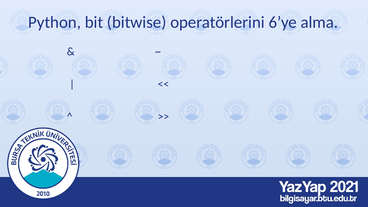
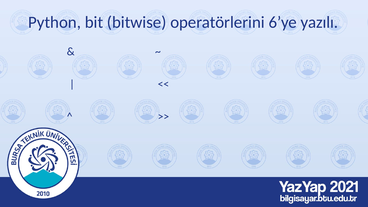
alma: alma -> yazılı (319, 22)
